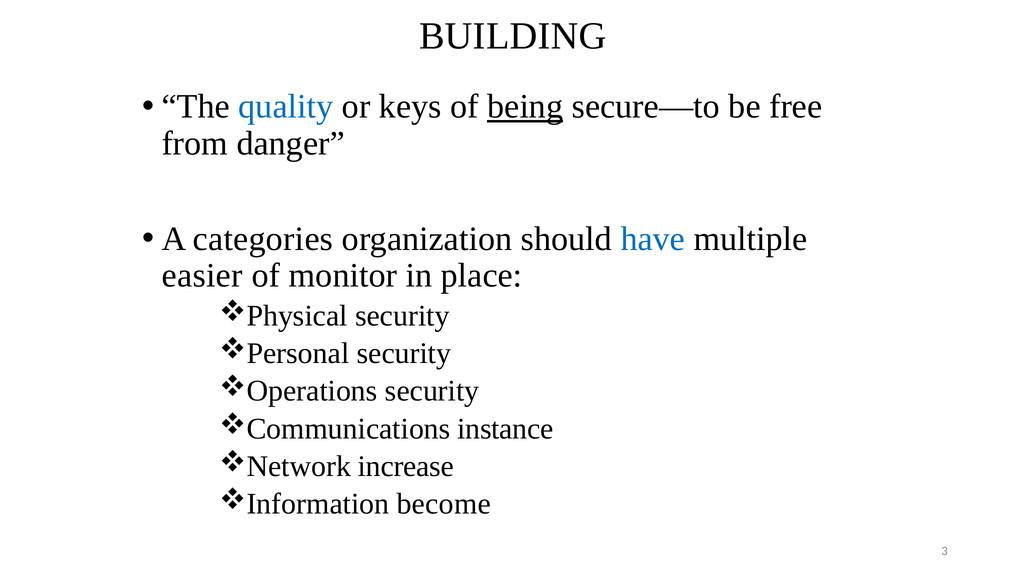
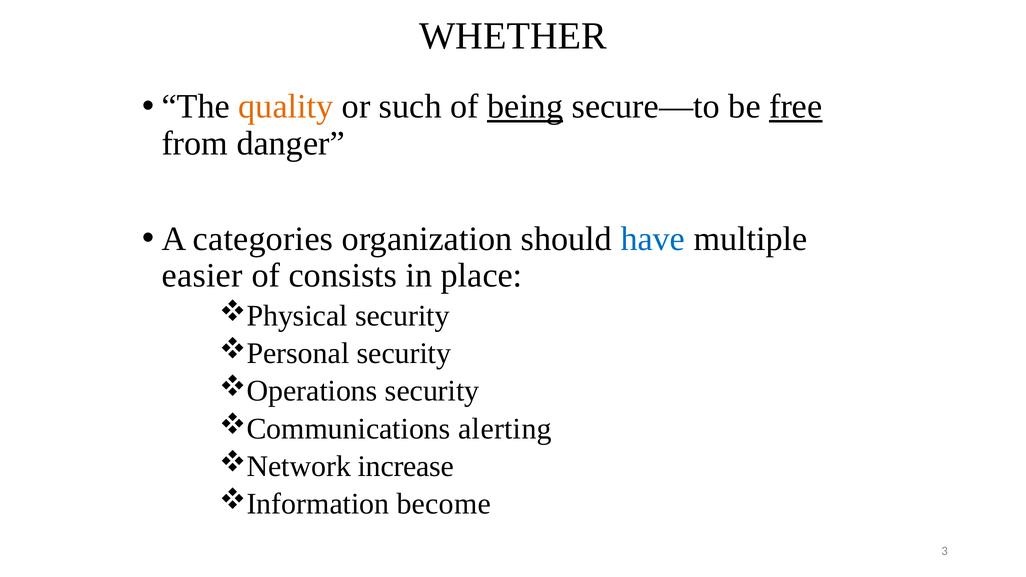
BUILDING: BUILDING -> WHETHER (513, 36)
quality colour: blue -> orange (286, 107)
keys: keys -> such (410, 107)
free underline: none -> present (796, 107)
monitor: monitor -> consists (343, 276)
instance: instance -> alerting (505, 429)
